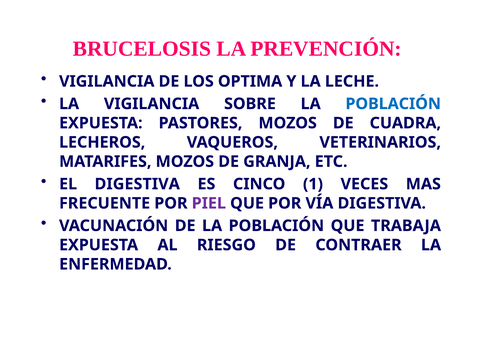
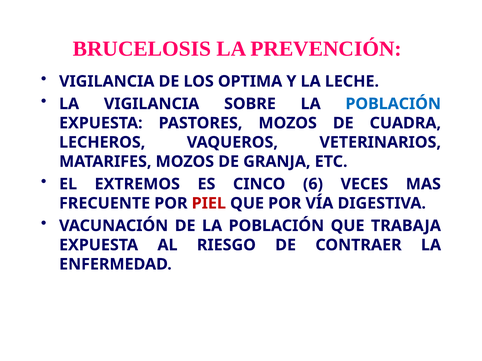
EL DIGESTIVA: DIGESTIVA -> EXTREMOS (137, 184)
1: 1 -> 6 (313, 184)
PIEL colour: purple -> red (209, 204)
